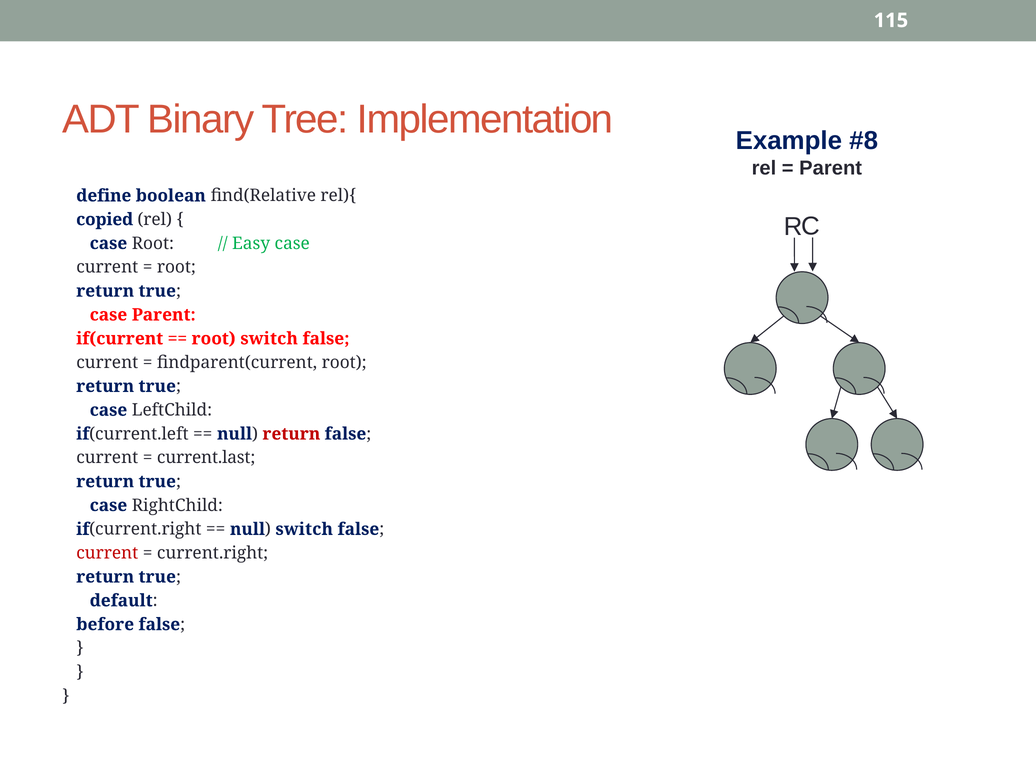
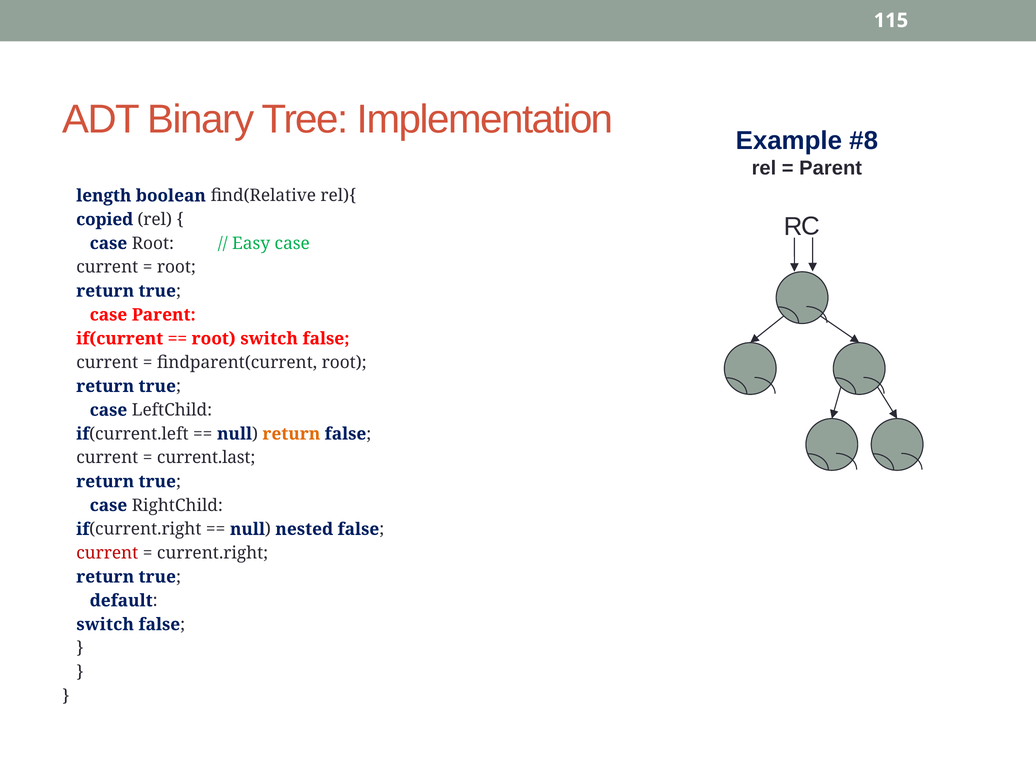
define: define -> length (104, 196)
return colour: red -> orange (291, 434)
null switch: switch -> nested (304, 529)
before: before -> switch (105, 624)
